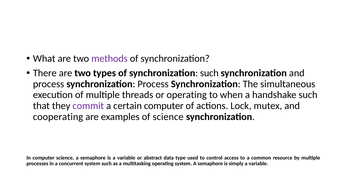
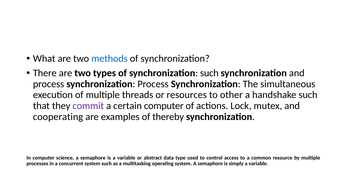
methods colour: purple -> blue (109, 59)
or operating: operating -> resources (187, 95)
when: when -> other (231, 95)
of science: science -> thereby (168, 117)
